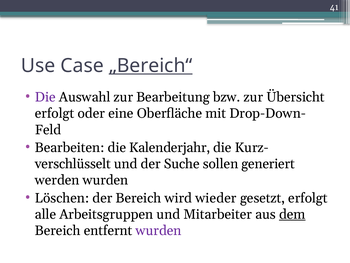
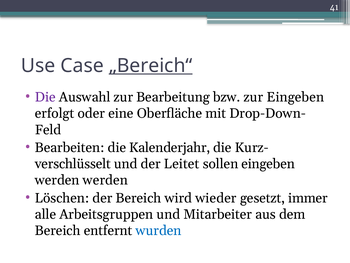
zur Übersicht: Übersicht -> Eingeben (295, 97)
Suche: Suche -> Leitet (182, 164)
sollen generiert: generiert -> eingeben (268, 164)
werden wurden: wurden -> werden (105, 180)
gesetzt erfolgt: erfolgt -> immer (308, 198)
dem underline: present -> none (292, 214)
wurden colour: purple -> blue (159, 230)
